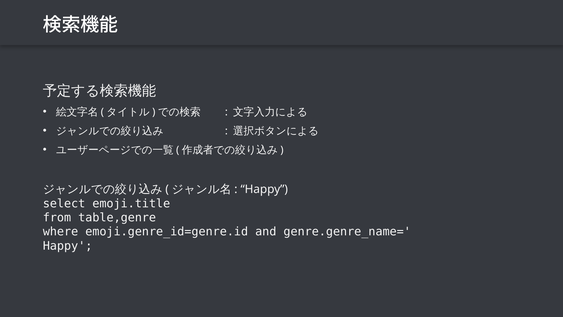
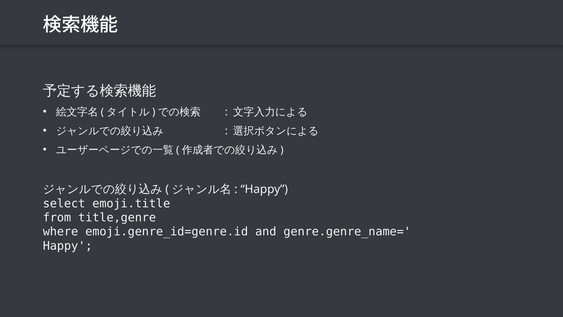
table,genre: table,genre -> title,genre (117, 217)
